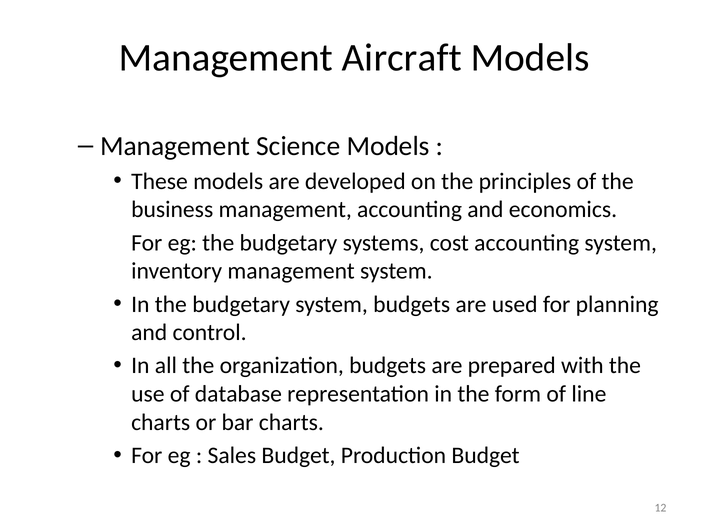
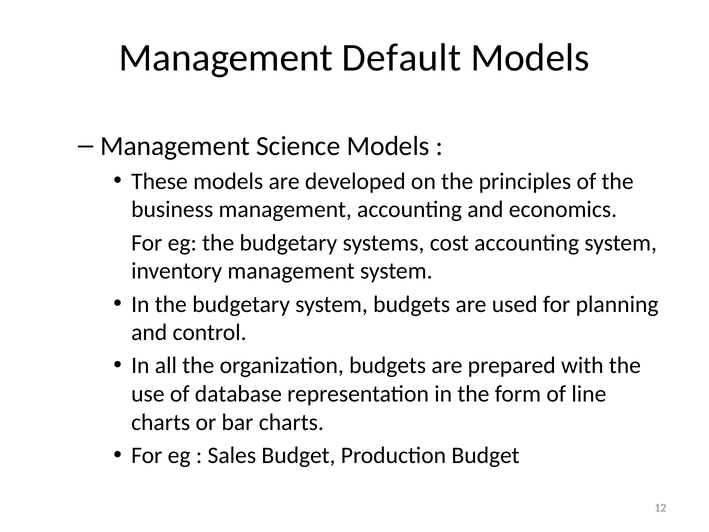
Aircraft: Aircraft -> Default (402, 58)
